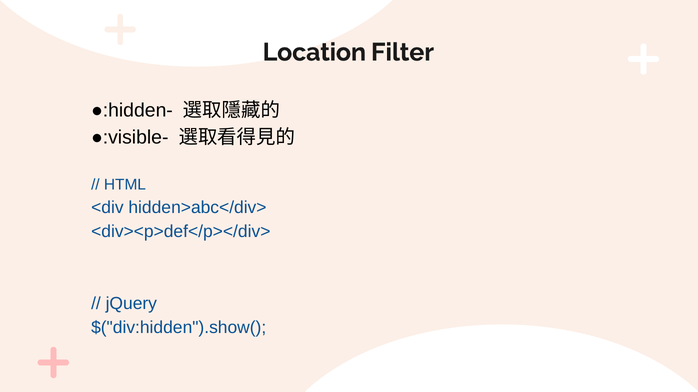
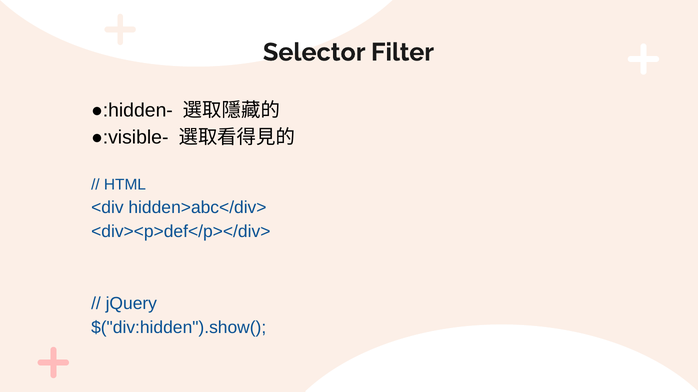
Location: Location -> Selector (314, 52)
